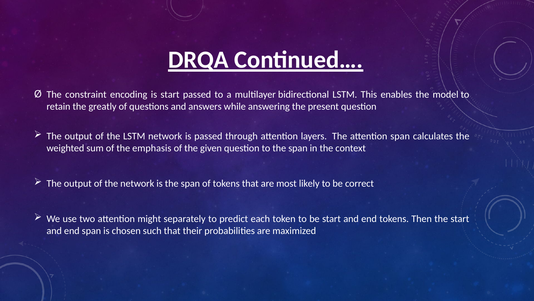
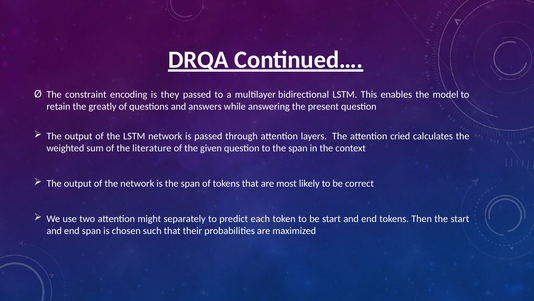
is start: start -> they (170, 94)
attention span: span -> cried (400, 136)
emphasis: emphasis -> literature (152, 148)
